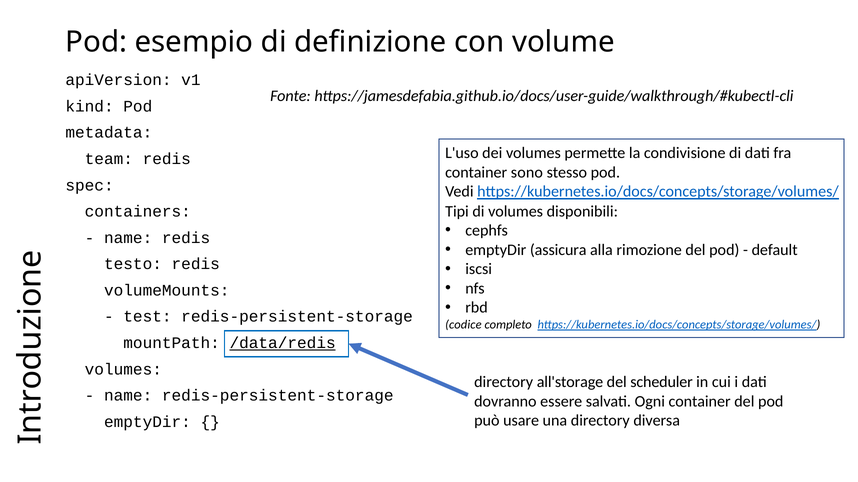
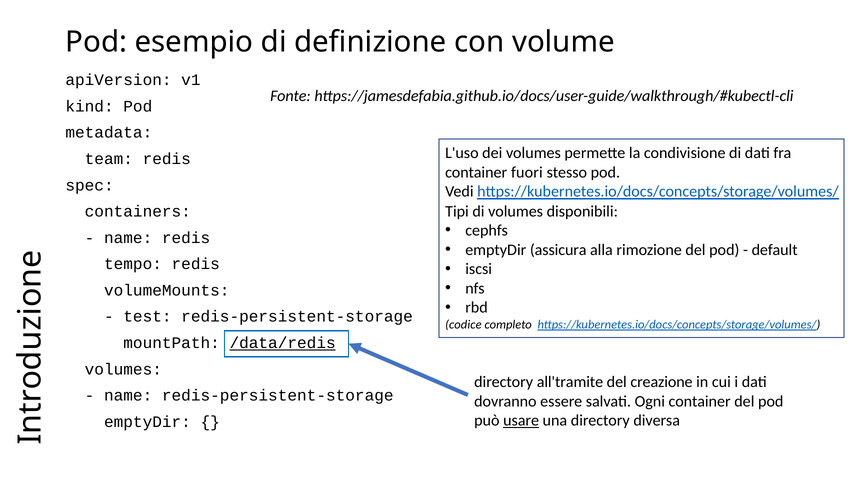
sono: sono -> fuori (527, 173)
testo: testo -> tempo (133, 264)
all'storage: all'storage -> all'tramite (570, 383)
scheduler: scheduler -> creazione (662, 383)
usare underline: none -> present (521, 421)
